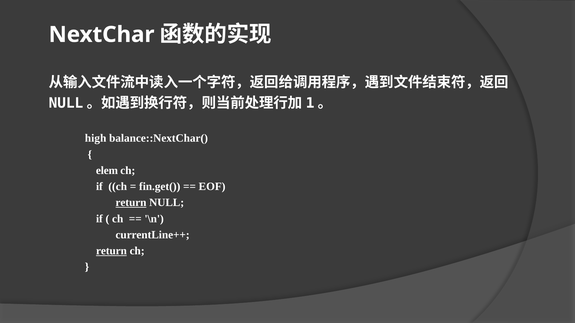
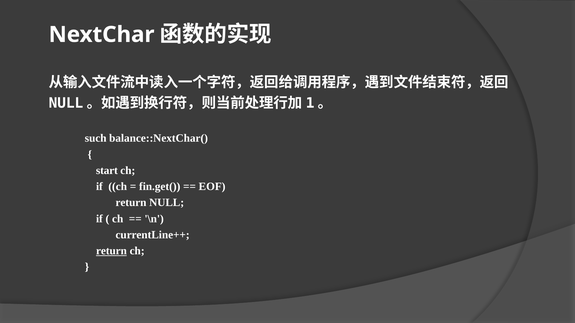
high: high -> such (96, 138)
elem: elem -> start (107, 171)
return underline: present -> none (131, 203)
